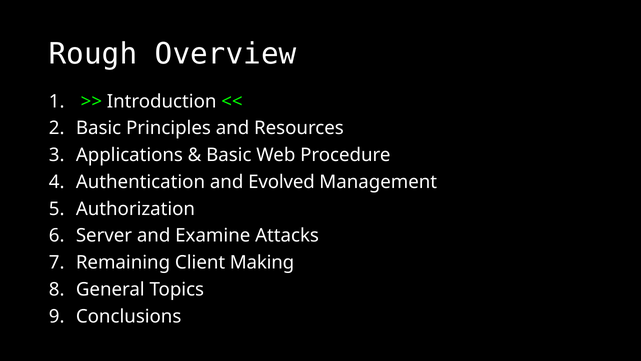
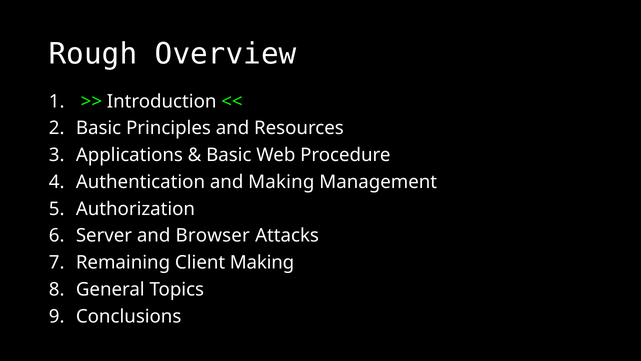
and Evolved: Evolved -> Making (281, 182)
Examine: Examine -> Browser (213, 235)
